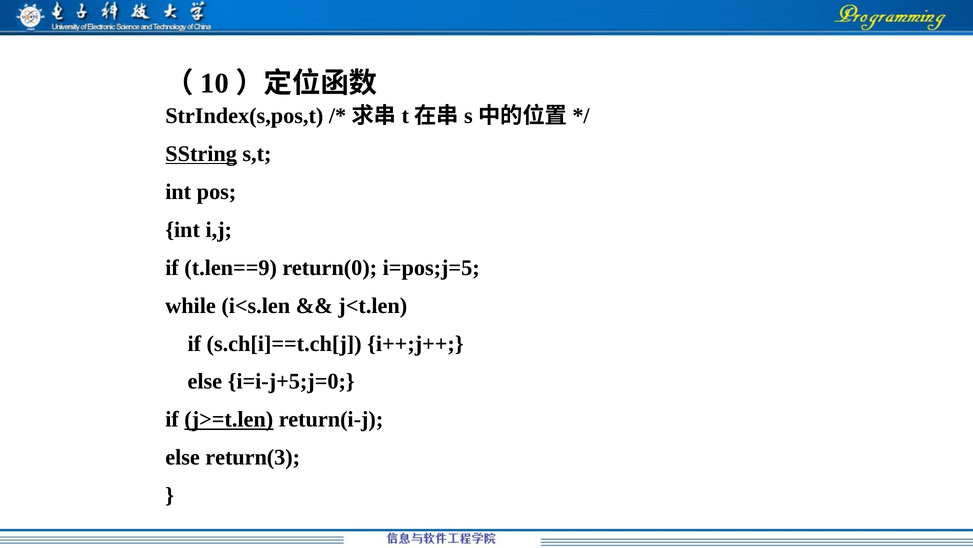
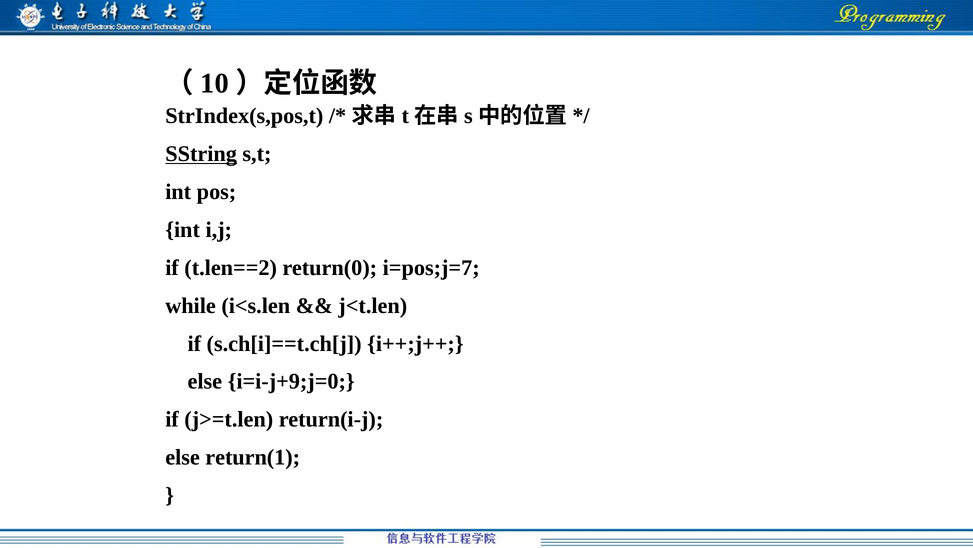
t.len==9: t.len==9 -> t.len==2 (231, 267)
i=pos;j=5: i=pos;j=5 -> i=pos;j=7 (431, 267)
i=i-j+5;j=0: i=i-j+5;j=0 -> i=i-j+9;j=0 (291, 381)
j>=t.len underline: present -> none (229, 419)
return(3: return(3 -> return(1 (253, 457)
